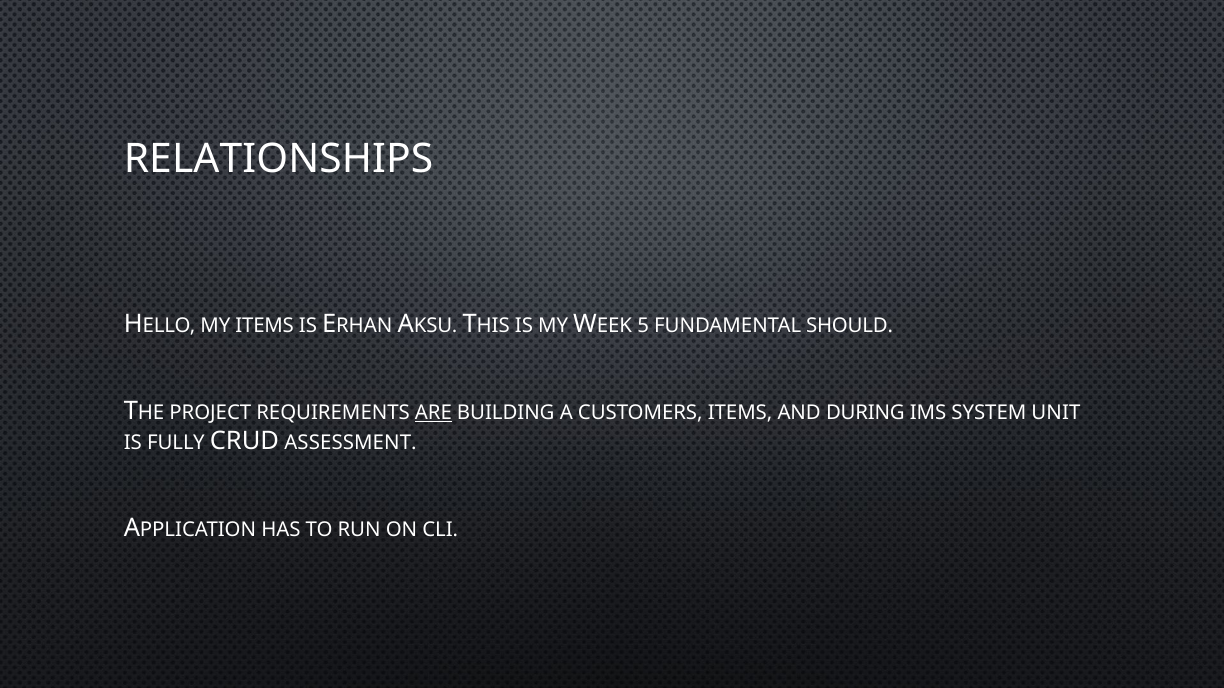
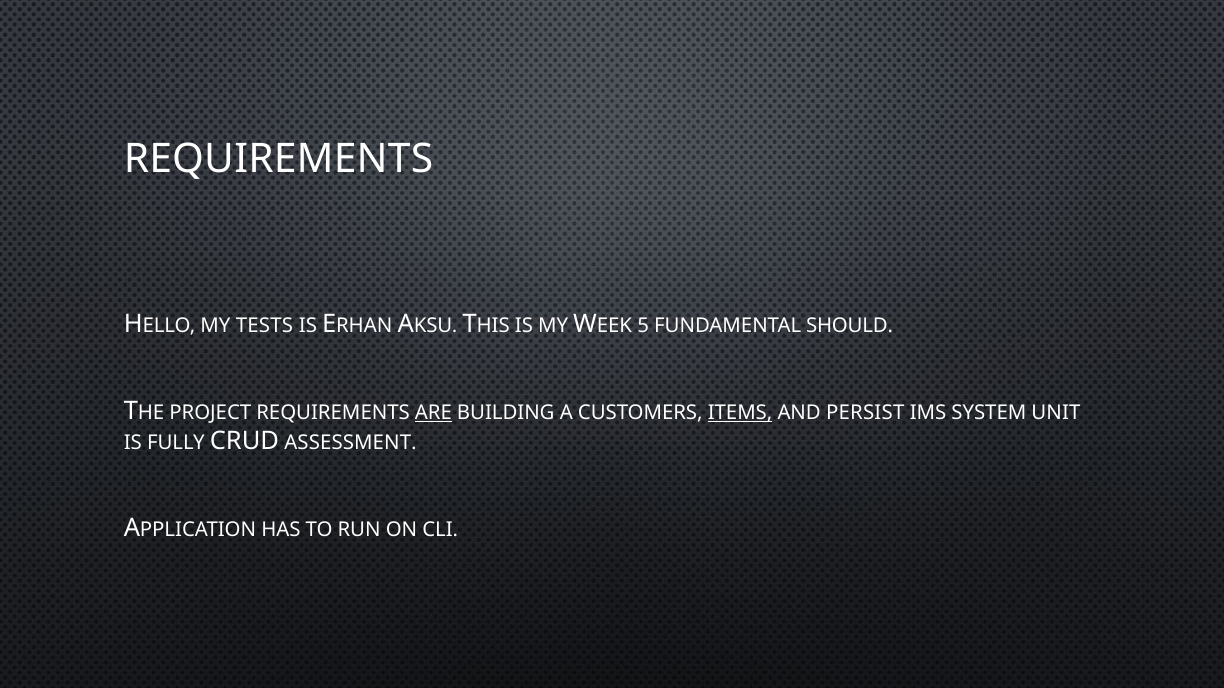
RELATIONSHIPS: RELATIONSHIPS -> REQUIREMENTS (278, 160)
MY ITEMS: ITEMS -> TESTS (264, 326)
ITEMS underline: none -> present (740, 413)
DURING: DURING -> PERSIST (865, 413)
